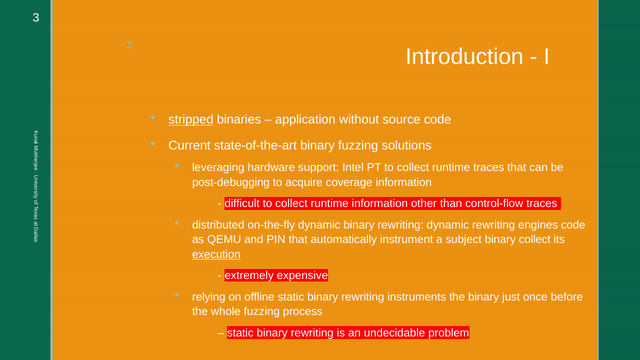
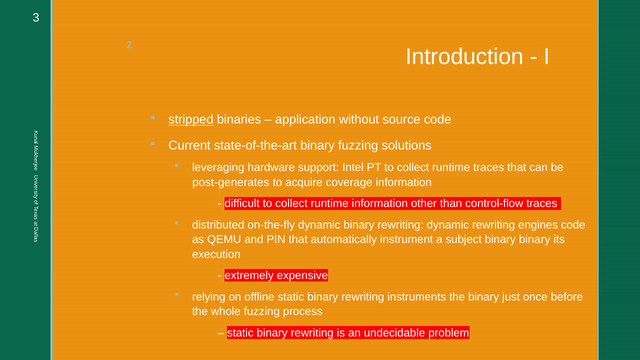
post-debugging: post-debugging -> post-generates (231, 182)
binary collect: collect -> binary (535, 240)
execution underline: present -> none (216, 254)
